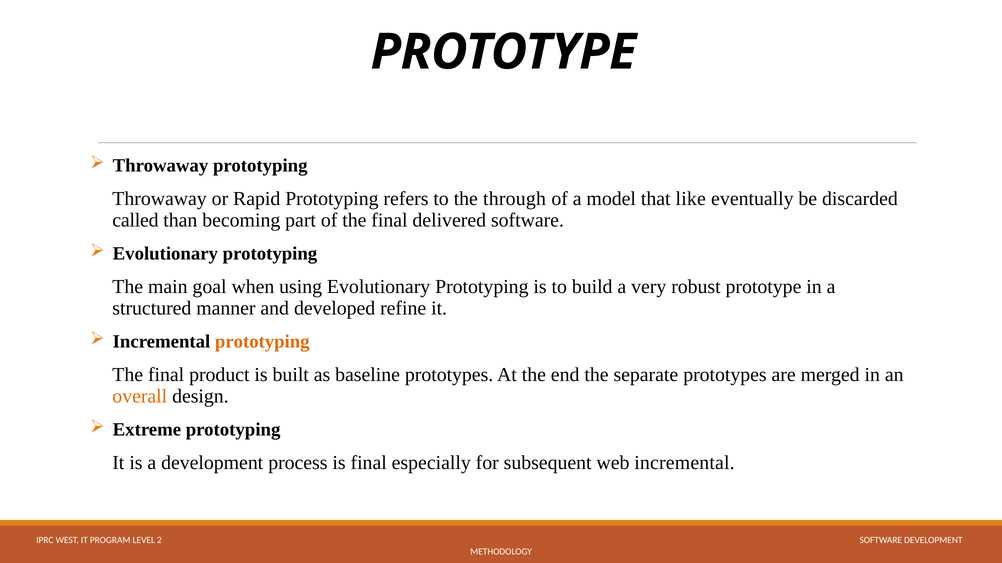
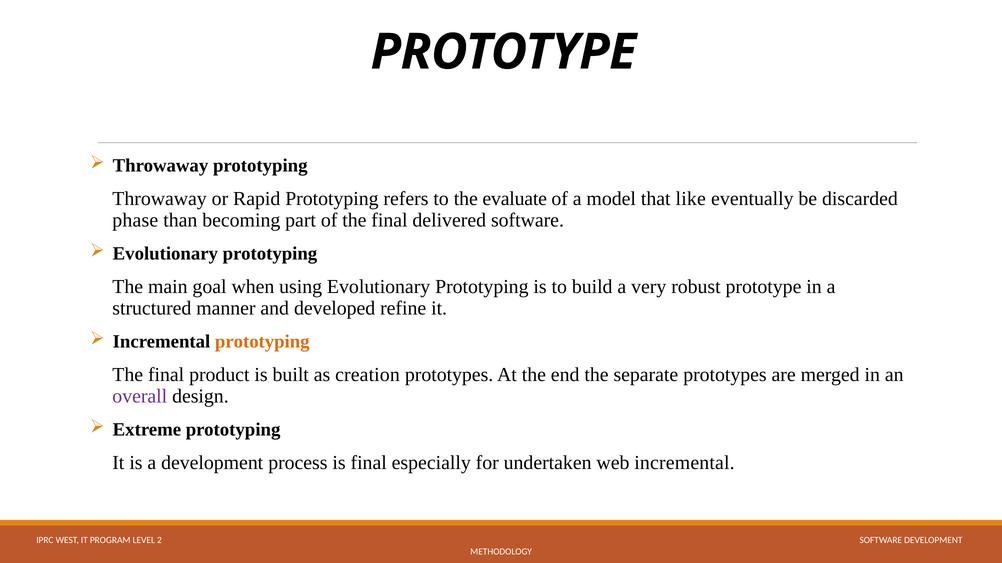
through: through -> evaluate (515, 199)
called: called -> phase (135, 220)
baseline: baseline -> creation (367, 375)
overall colour: orange -> purple (140, 397)
subsequent: subsequent -> undertaken (548, 463)
